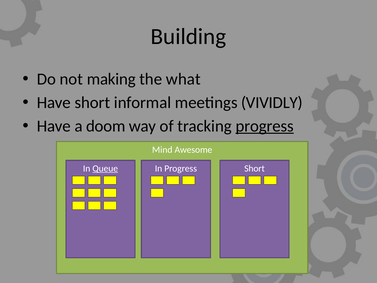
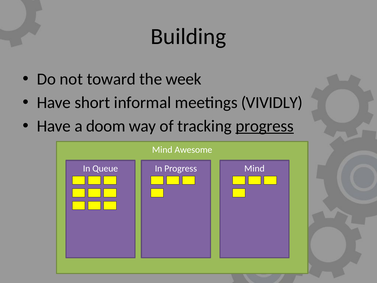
making: making -> toward (111, 79)
what: what -> week (184, 79)
Queue underline: present -> none (105, 168)
Progress Short: Short -> Mind (254, 168)
